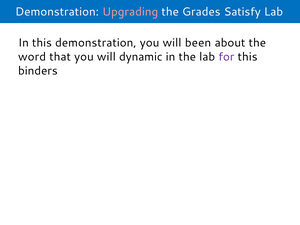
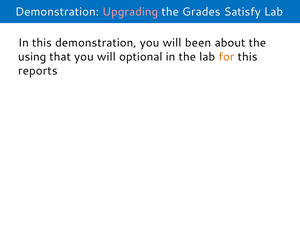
word: word -> using (32, 57)
dynamic: dynamic -> optional (141, 57)
for colour: purple -> orange (226, 57)
binders: binders -> reports (38, 71)
